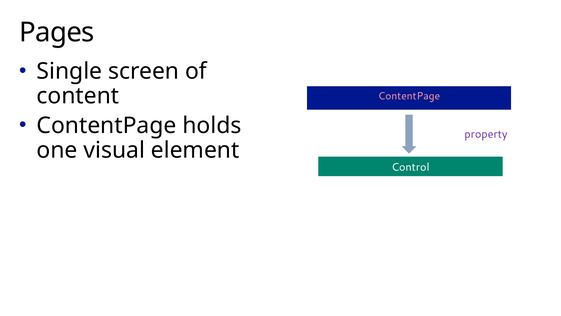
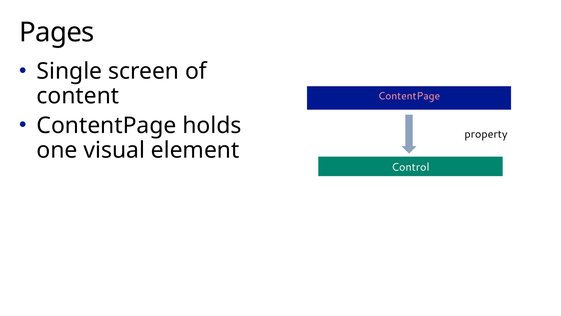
property colour: purple -> black (486, 134)
